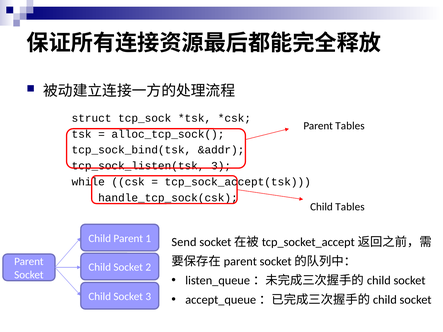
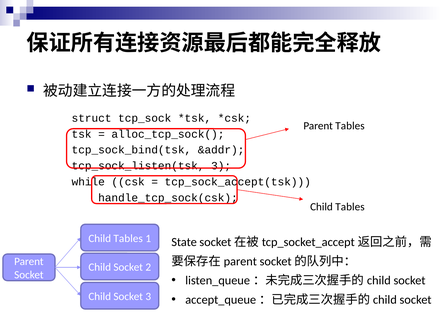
Parent: Parent -> Tables (128, 239)
Send: Send -> State (184, 242)
